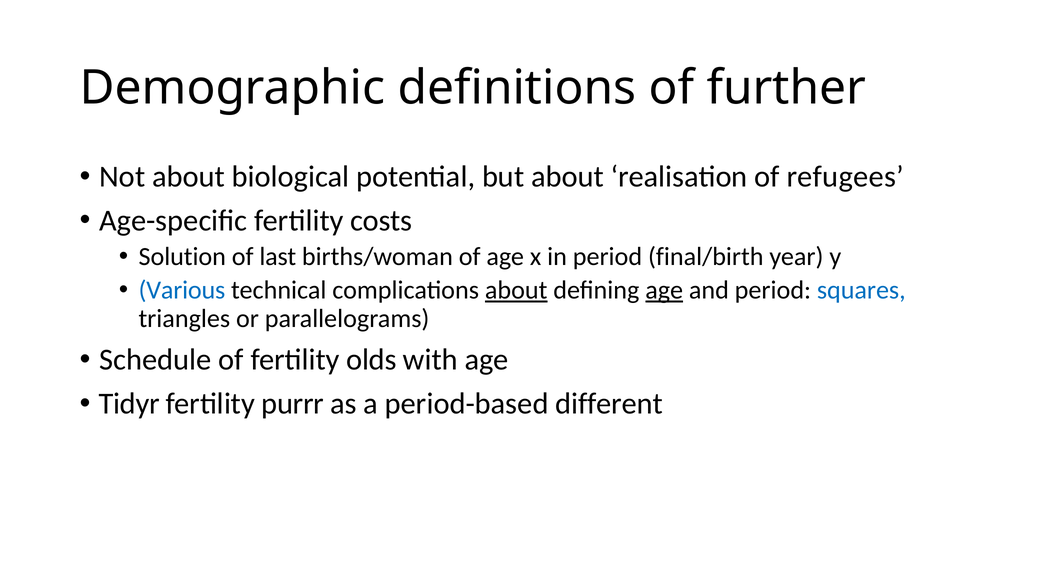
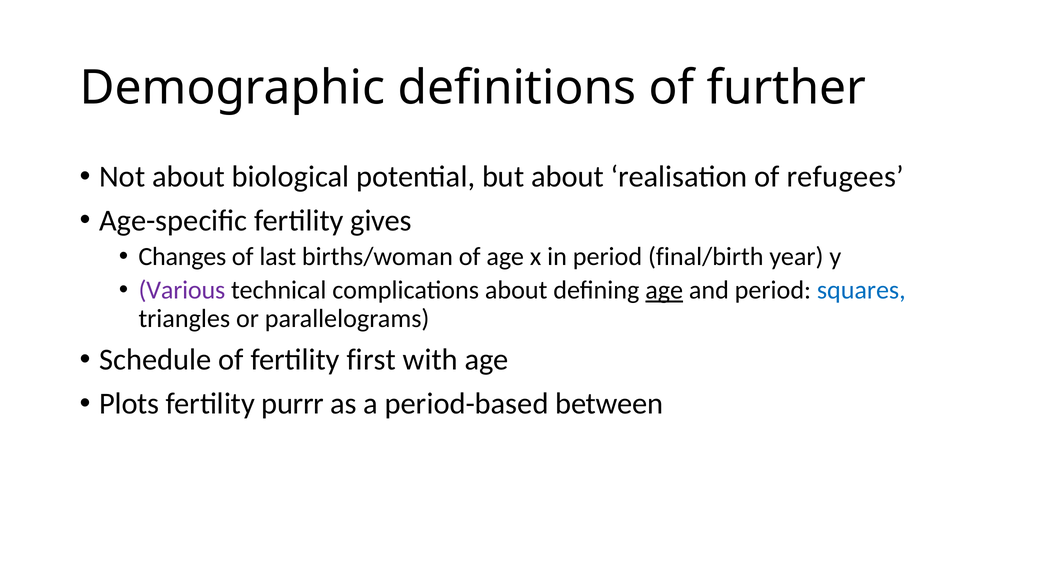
costs: costs -> gives (381, 221)
Solution: Solution -> Changes (182, 257)
Various colour: blue -> purple (182, 290)
about underline: present -> none (516, 290)
olds: olds -> first (371, 360)
Tidyr: Tidyr -> Plots (129, 404)
different: different -> between (609, 404)
